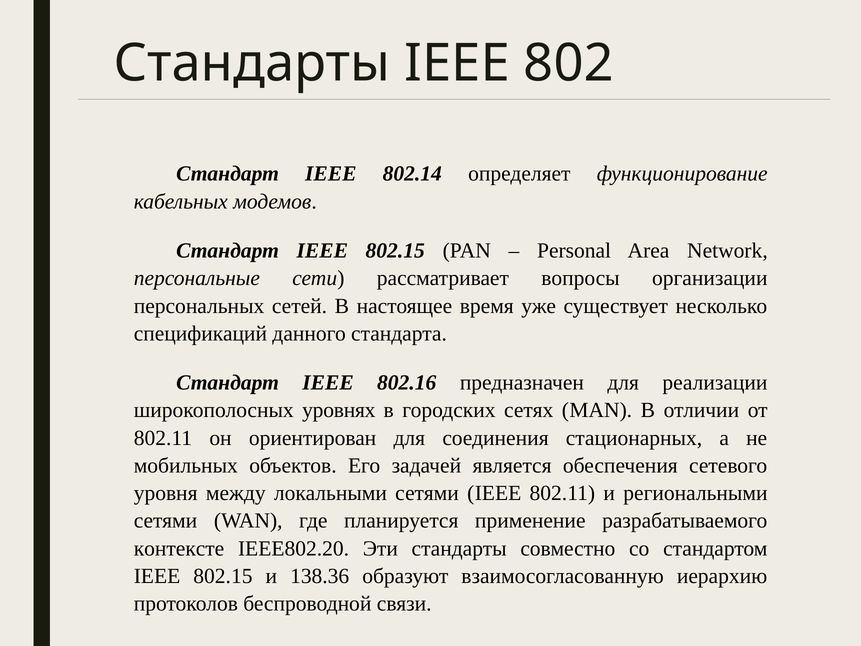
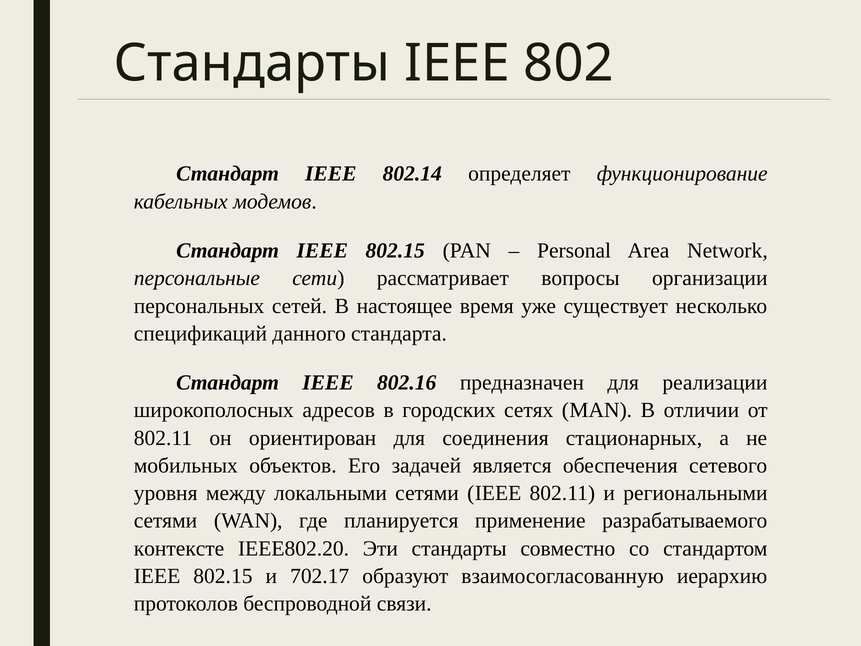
уровнях: уровнях -> адресов (339, 410)
138.36: 138.36 -> 702.17 (320, 576)
